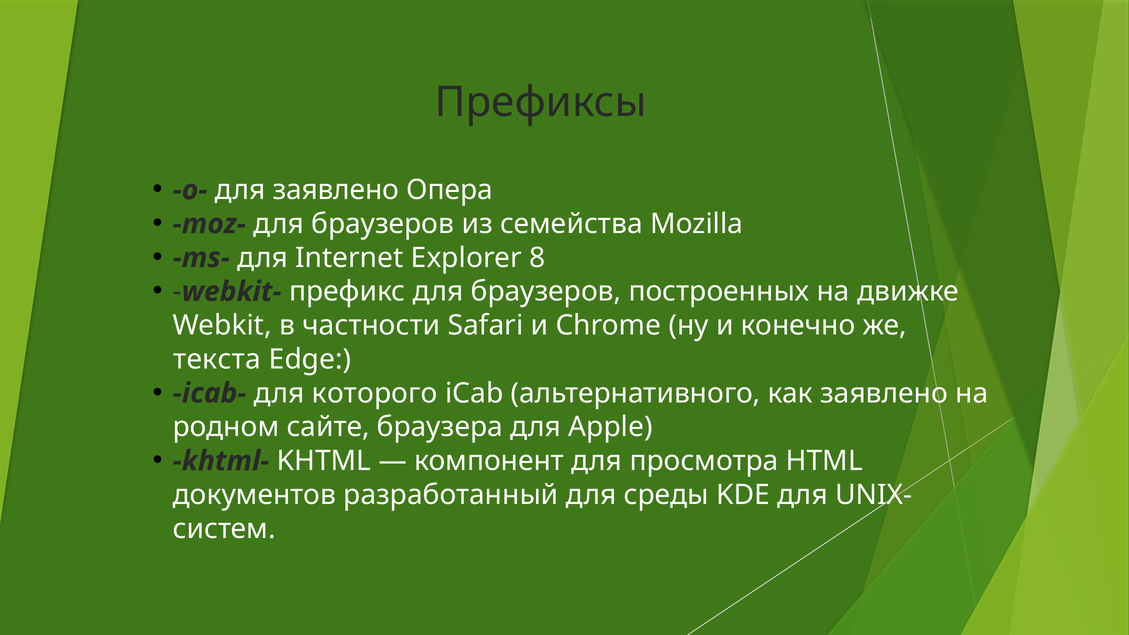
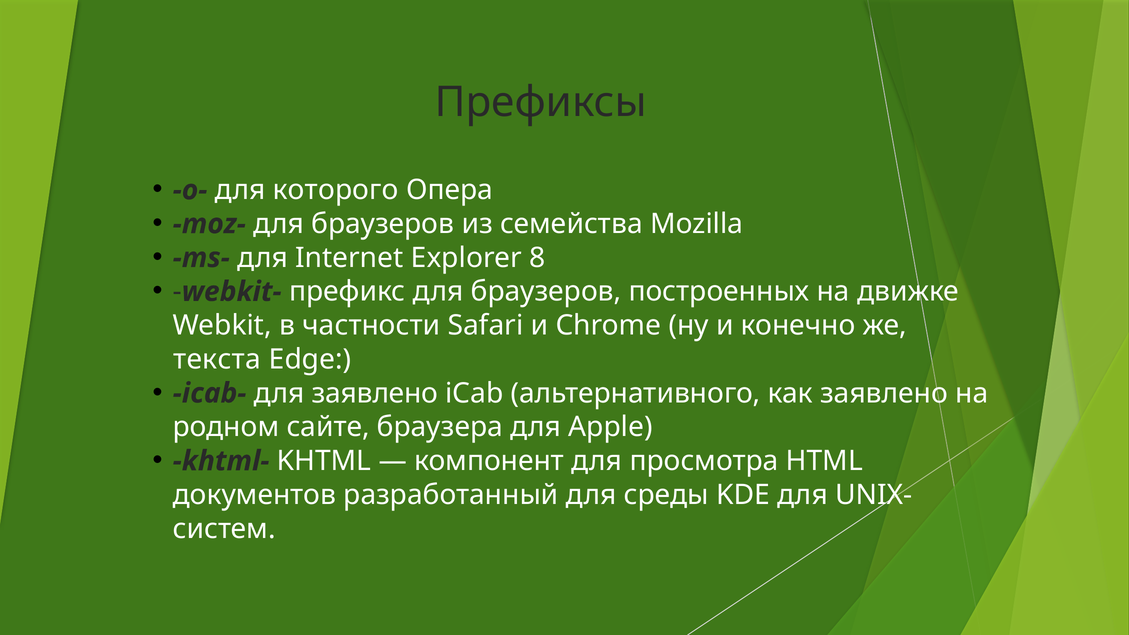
для заявлено: заявлено -> которого (336, 190)
для которого: которого -> заявлено (375, 393)
